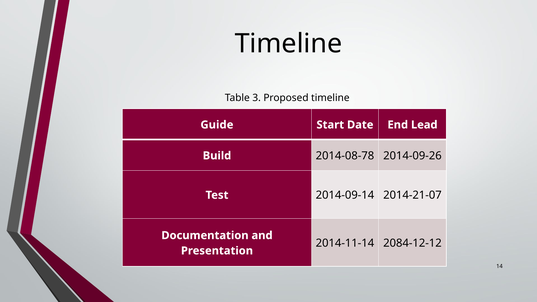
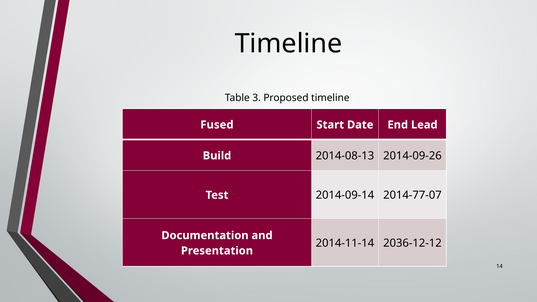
Guide: Guide -> Fused (217, 125)
2014-08-78: 2014-08-78 -> 2014-08-13 (345, 156)
2014-21-07: 2014-21-07 -> 2014-77-07 (412, 195)
2084-12-12: 2084-12-12 -> 2036-12-12 (412, 243)
